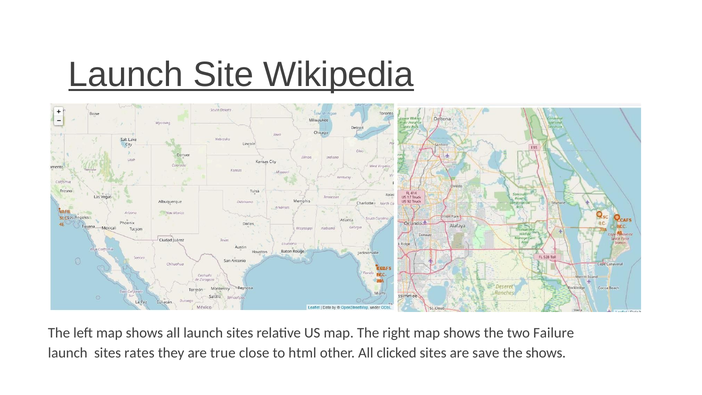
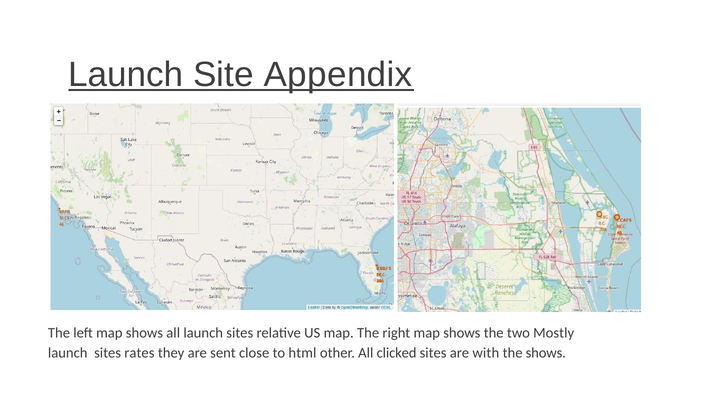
Wikipedia: Wikipedia -> Appendix (338, 75)
Failure: Failure -> Mostly (554, 333)
true: true -> sent (223, 353)
save: save -> with (486, 353)
